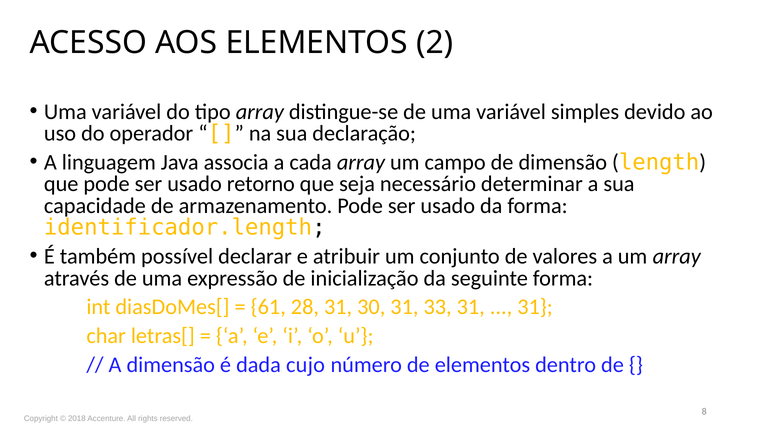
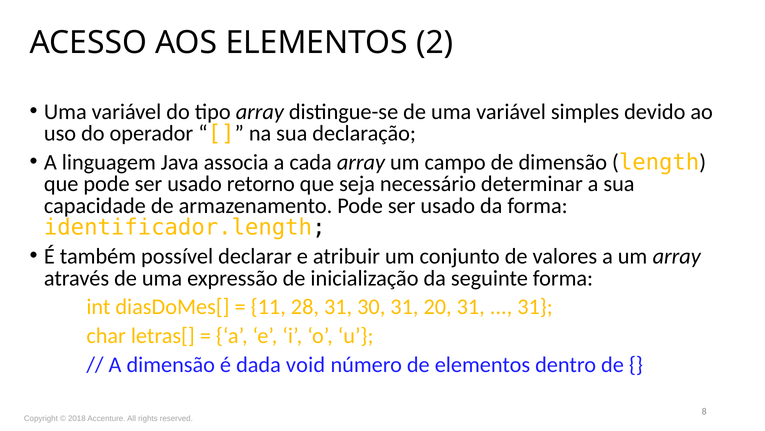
61: 61 -> 11 (268, 307)
33: 33 -> 20 (438, 307)
cujo: cujo -> void (306, 364)
